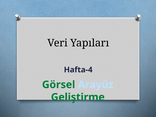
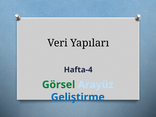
Geliştirme colour: green -> blue (78, 97)
